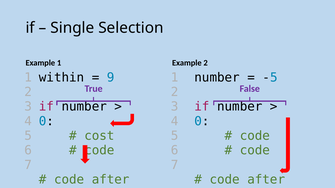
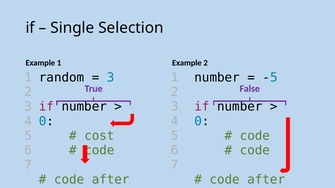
within: within -> random (62, 78)
9: 9 -> 3 (111, 78)
